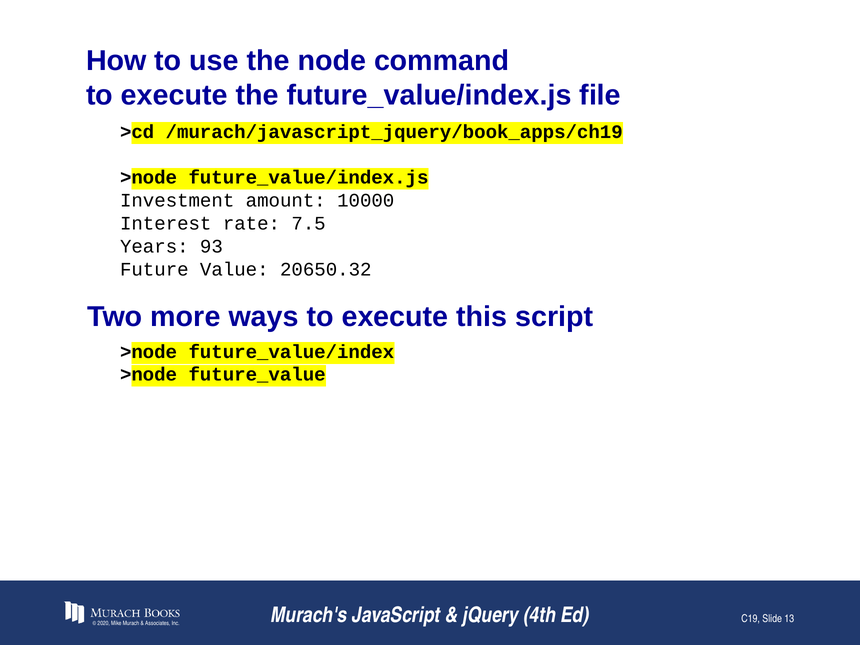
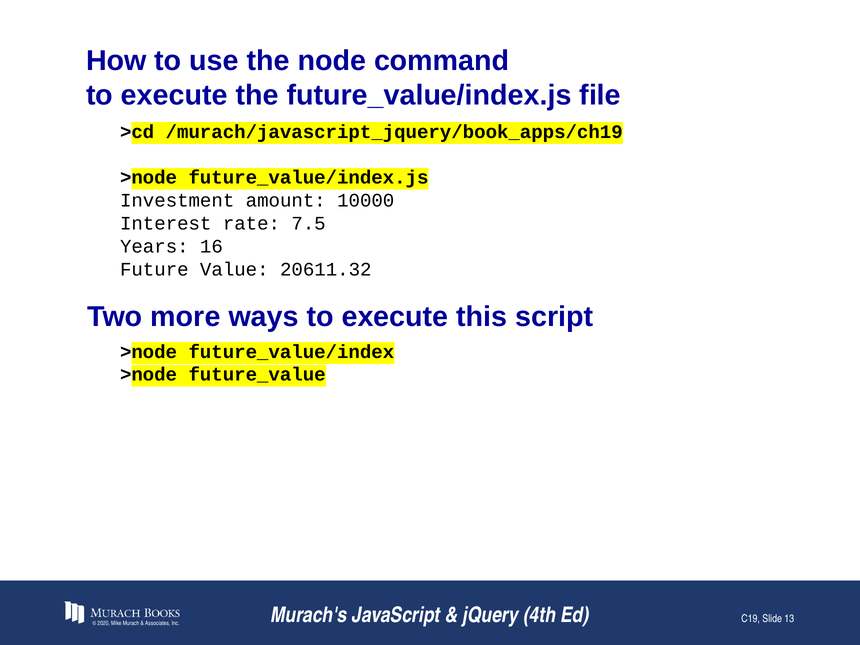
93: 93 -> 16 (211, 246)
20650.32: 20650.32 -> 20611.32 (326, 269)
